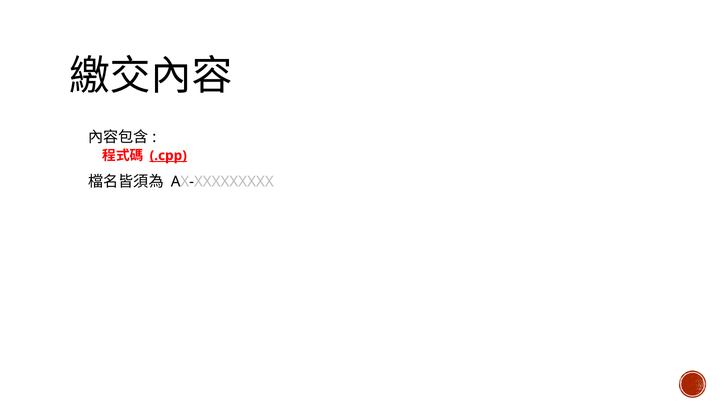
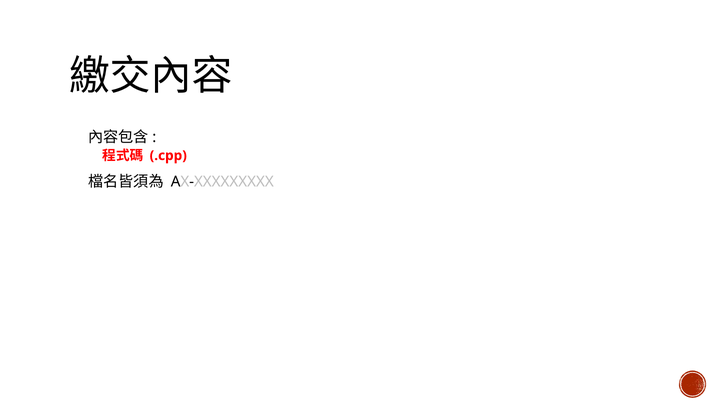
.cpp underline: present -> none (168, 156)
